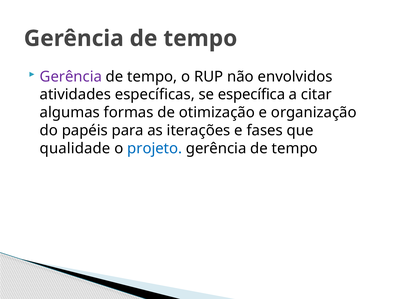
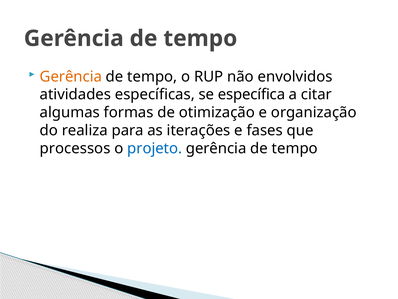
Gerência colour: purple -> orange (71, 76)
papéis: papéis -> realiza (85, 130)
qualidade: qualidade -> processos (75, 148)
